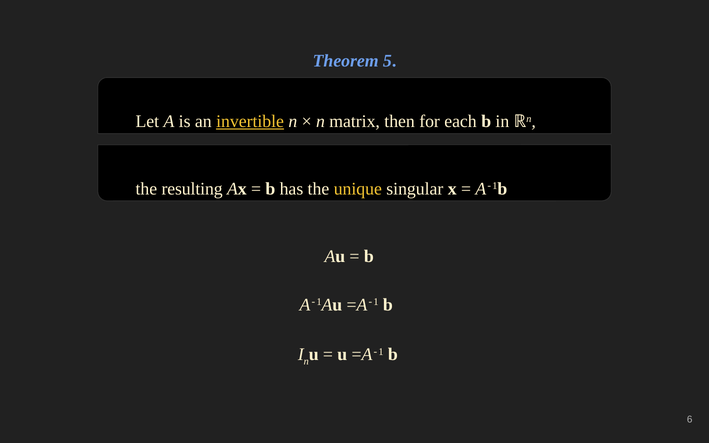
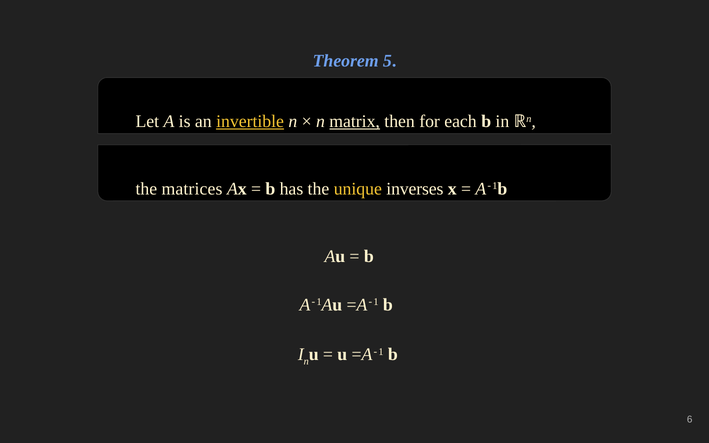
matrix underline: none -> present (355, 122)
resulting: resulting -> matrices (192, 189)
singular: singular -> inverses (415, 189)
